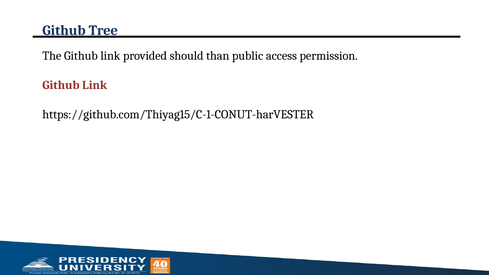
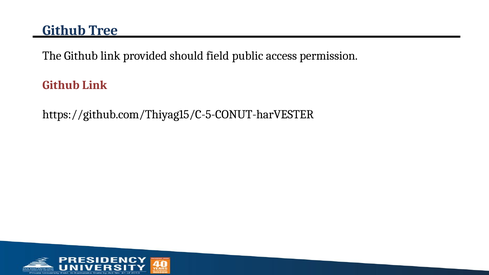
than: than -> field (218, 56)
https://github.com/Thiyag15/C-1-CONUT-harVESTER: https://github.com/Thiyag15/C-1-CONUT-harVESTER -> https://github.com/Thiyag15/C-5-CONUT-harVESTER (178, 115)
